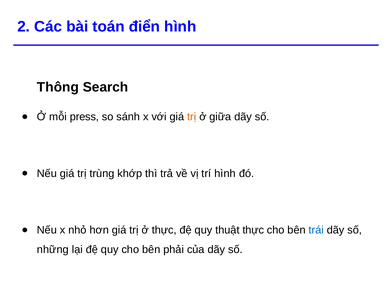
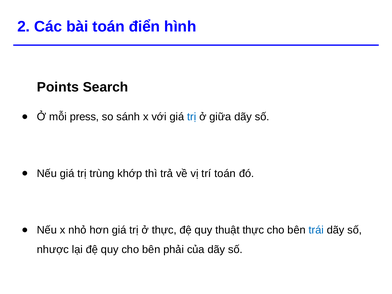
Thông: Thông -> Points (58, 87)
trị colour: orange -> blue (192, 117)
trí hình: hình -> toán (225, 173)
những: những -> nhược (53, 250)
